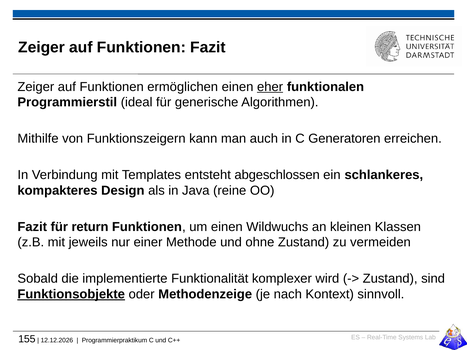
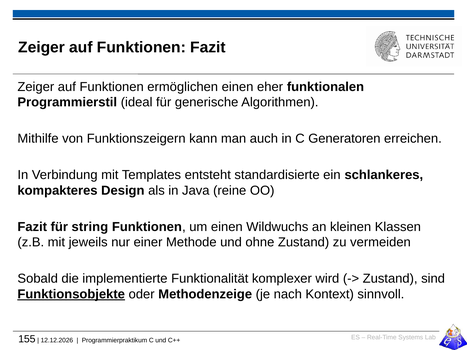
eher underline: present -> none (270, 87)
abgeschlossen: abgeschlossen -> standardisierte (277, 175)
return: return -> string (90, 227)
